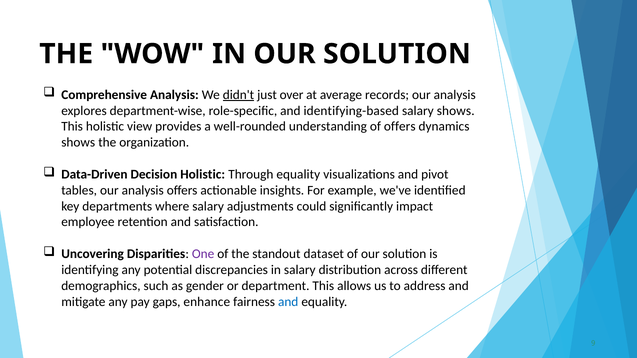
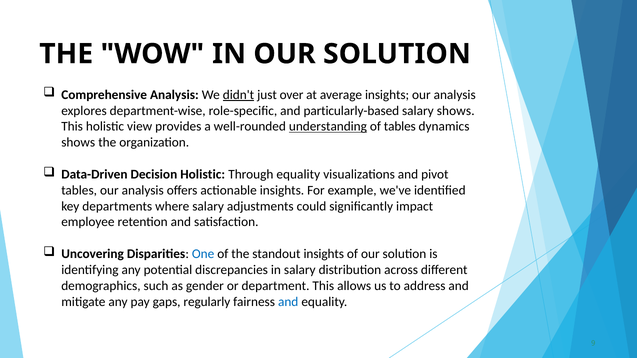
average records: records -> insights (387, 95)
identifying-based: identifying-based -> particularly-based (351, 111)
understanding underline: none -> present (328, 127)
of offers: offers -> tables (400, 127)
One colour: purple -> blue (203, 254)
standout dataset: dataset -> insights (324, 254)
enhance: enhance -> regularly (207, 302)
